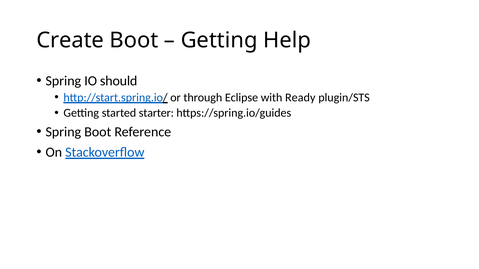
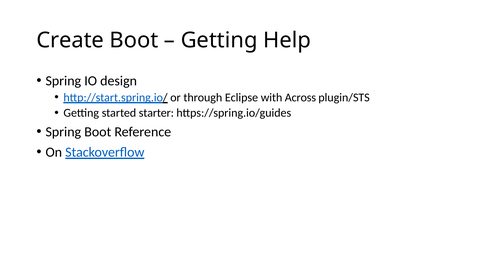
should: should -> design (119, 81)
Ready: Ready -> Across (300, 98)
